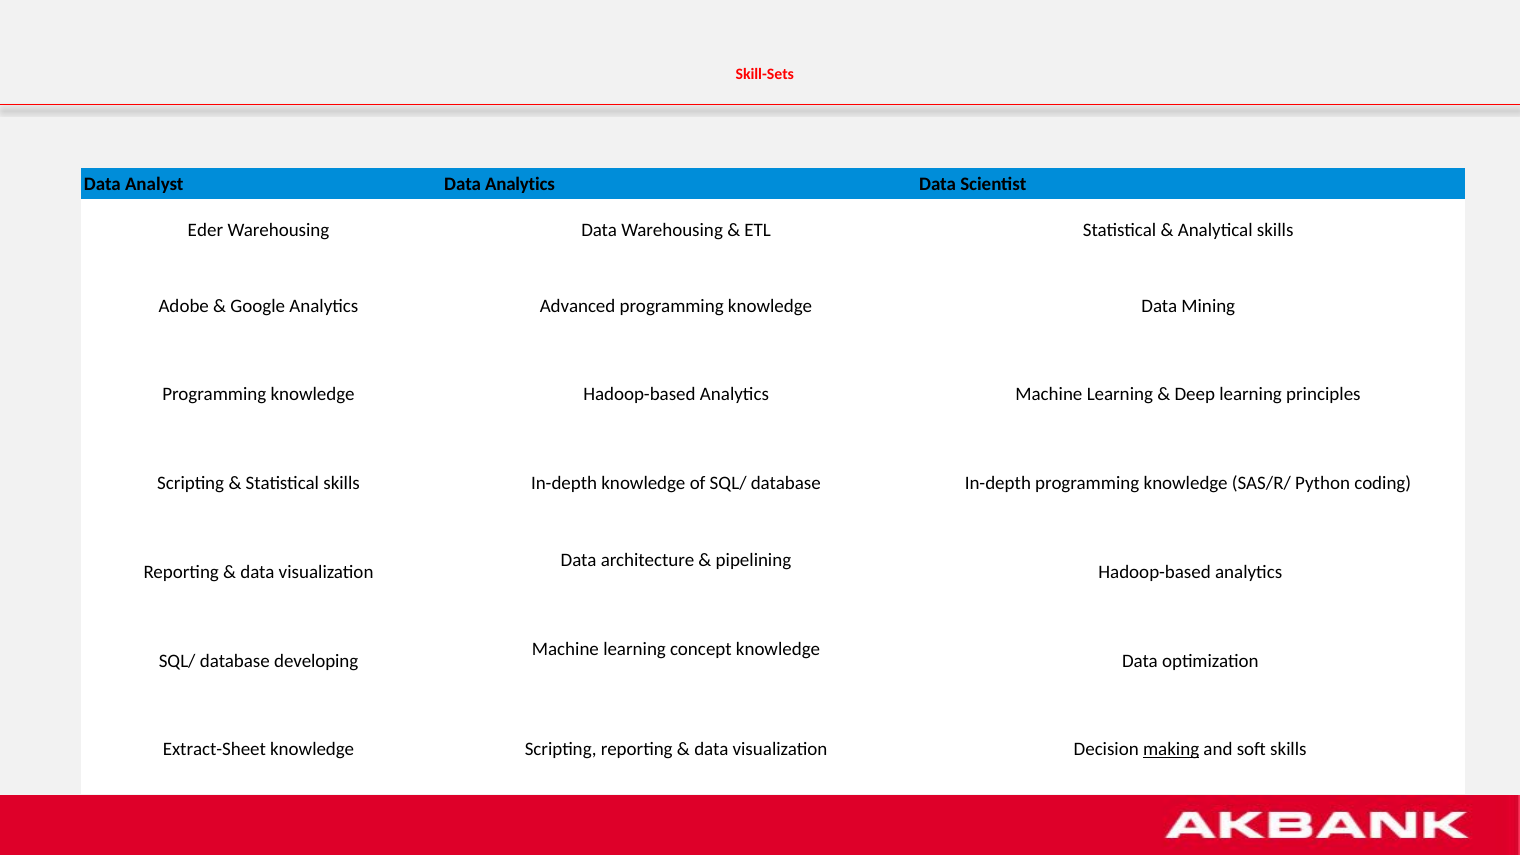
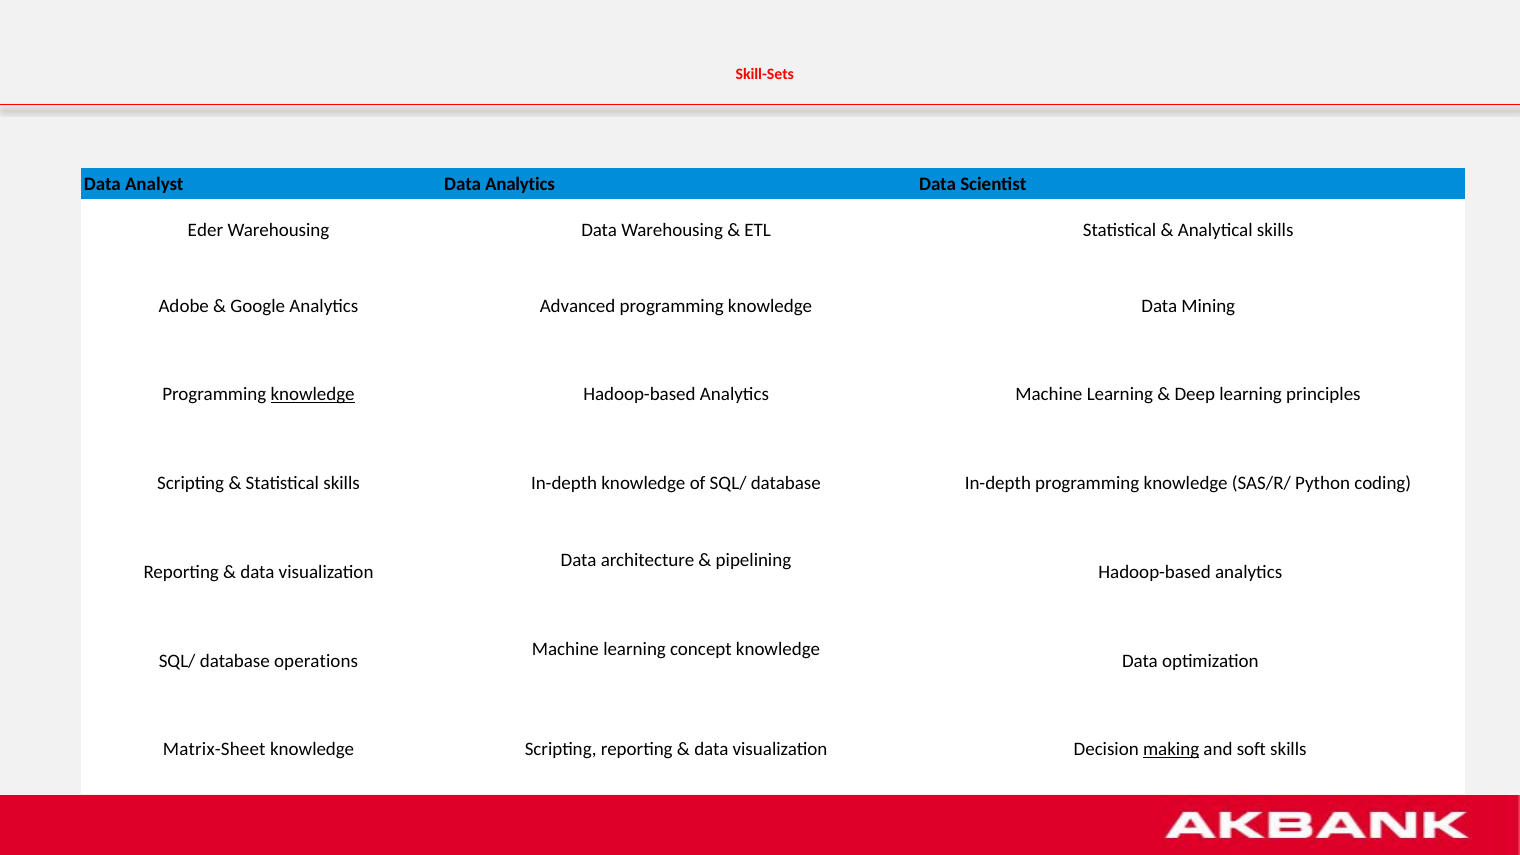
knowledge underline: none -> present (313, 395)
developing: developing -> operations (316, 661)
Extract-Sheet: Extract-Sheet -> Matrix-Sheet (214, 750)
